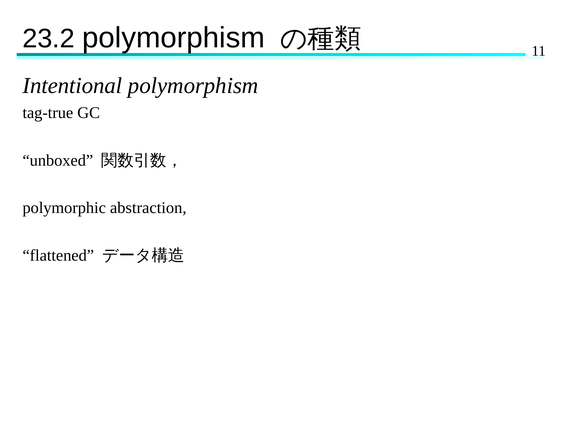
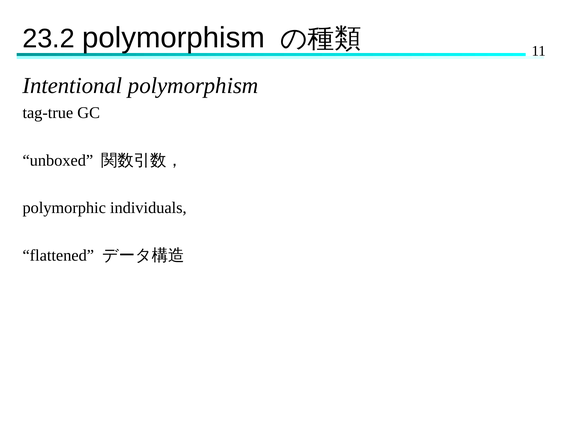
abstraction: abstraction -> individuals (148, 208)
